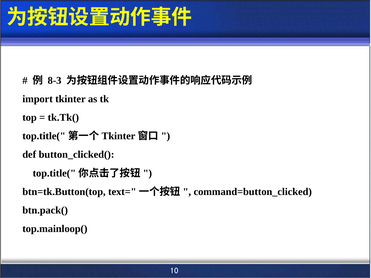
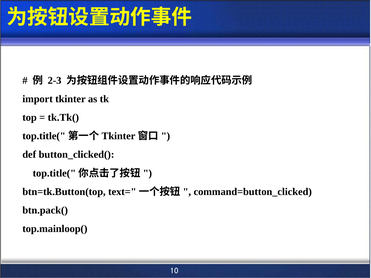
8‑3: 8‑3 -> 2‑3 (55, 81)
